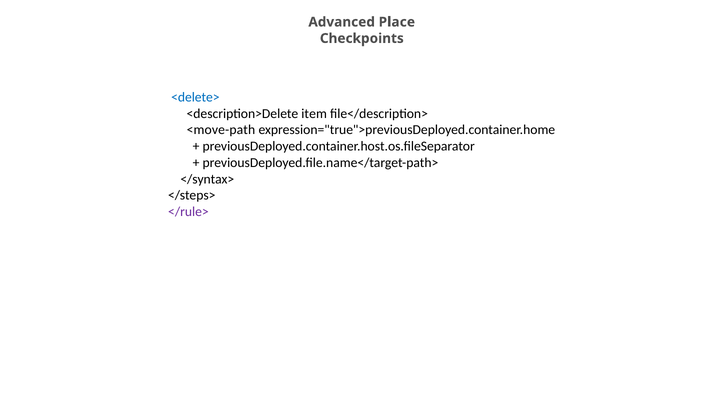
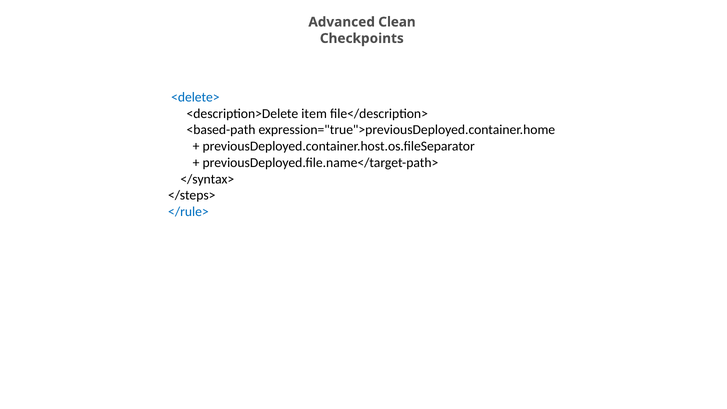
Place: Place -> Clean (397, 22)
<move-path: <move-path -> <based-path (221, 130)
</rule> colour: purple -> blue (188, 212)
